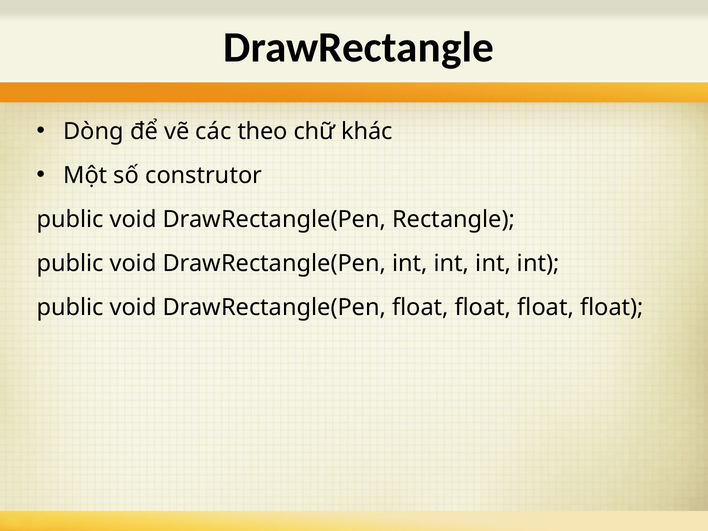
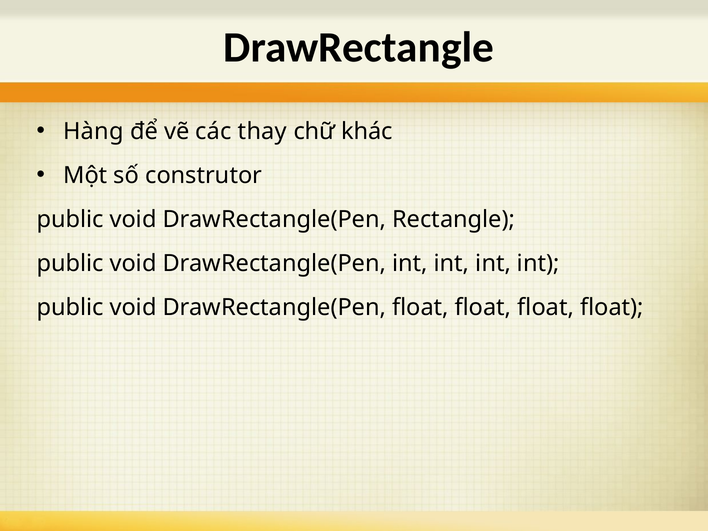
Dòng: Dòng -> Hàng (93, 131)
theo: theo -> thay (262, 131)
